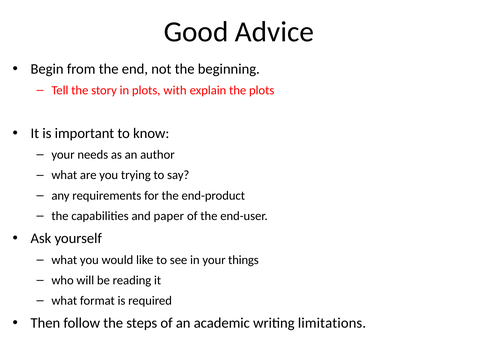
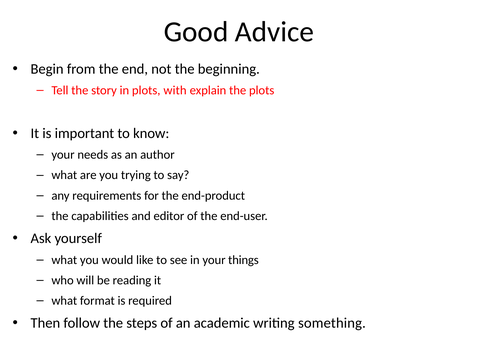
paper: paper -> editor (169, 216)
limitations: limitations -> something (332, 323)
